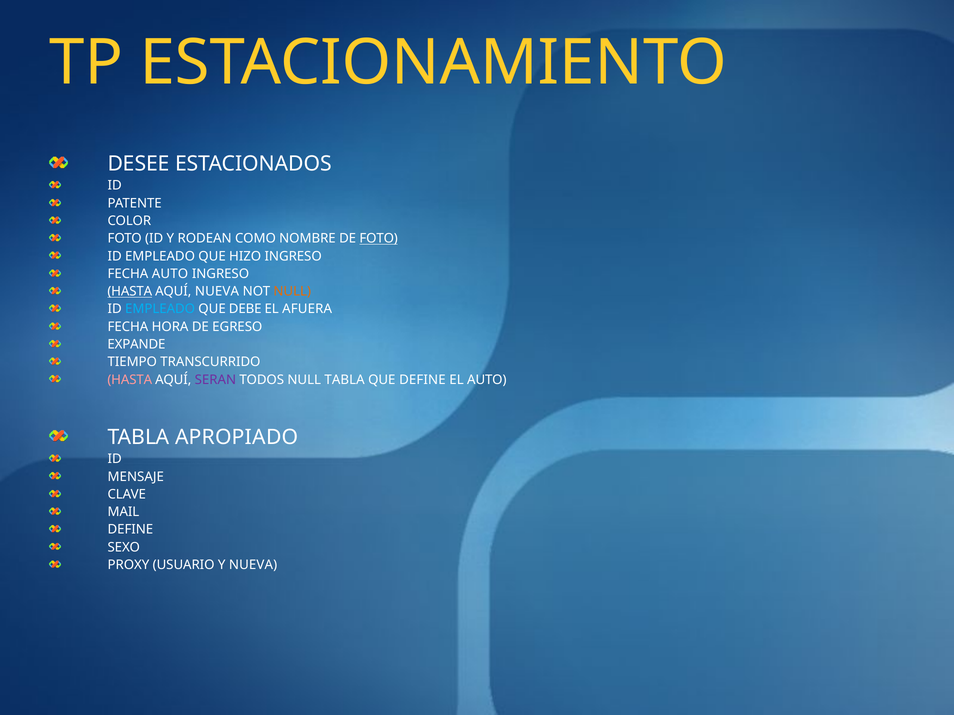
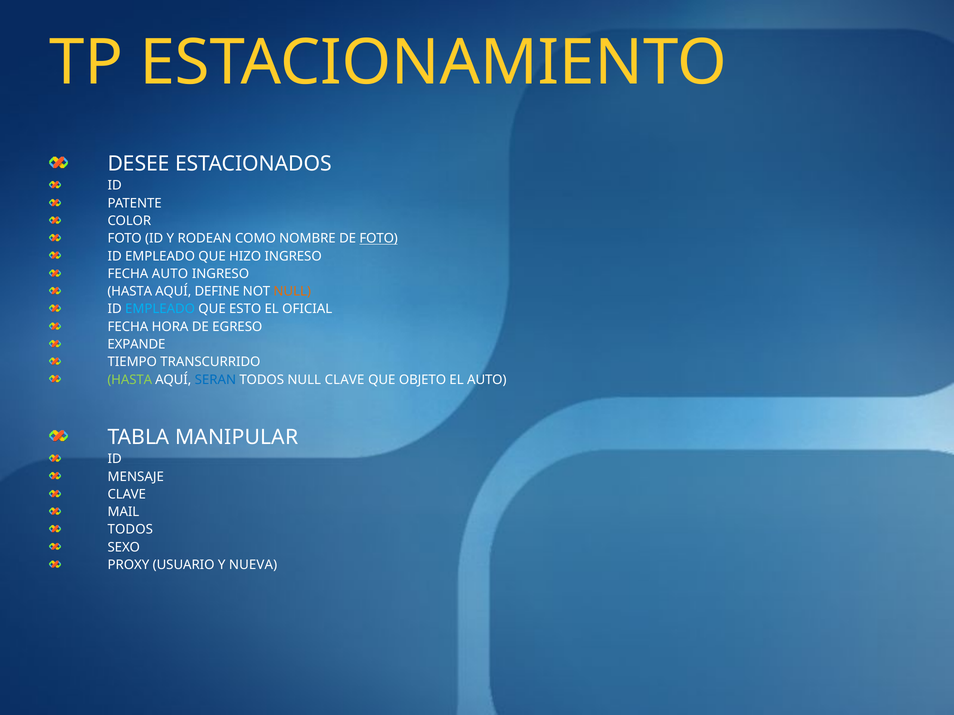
HASTA underline: present -> none (130, 292)
AQUÍ NUEVA: NUEVA -> DEFINE (217, 292)
DEBE: DEBE -> ESTO (245, 309)
AFUERA: AFUERA -> OFICIAL (307, 309)
HASTA colour: pink -> light green (130, 380)
SERAN colour: purple -> blue (215, 380)
NULL TABLA: TABLA -> CLAVE (345, 380)
QUE DEFINE: DEFINE -> OBJETO (423, 380)
APROPIADO: APROPIADO -> MANIPULAR (237, 437)
DEFINE: DEFINE -> TODOS (130, 530)
